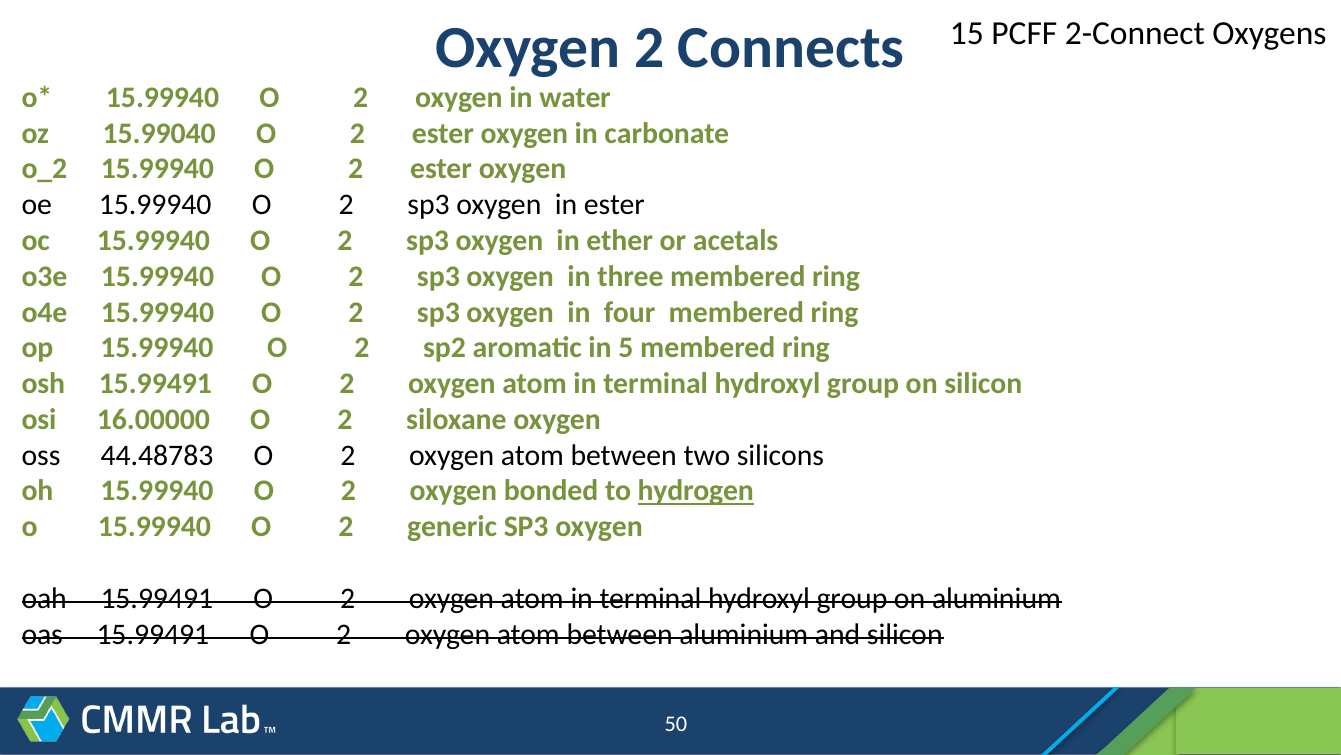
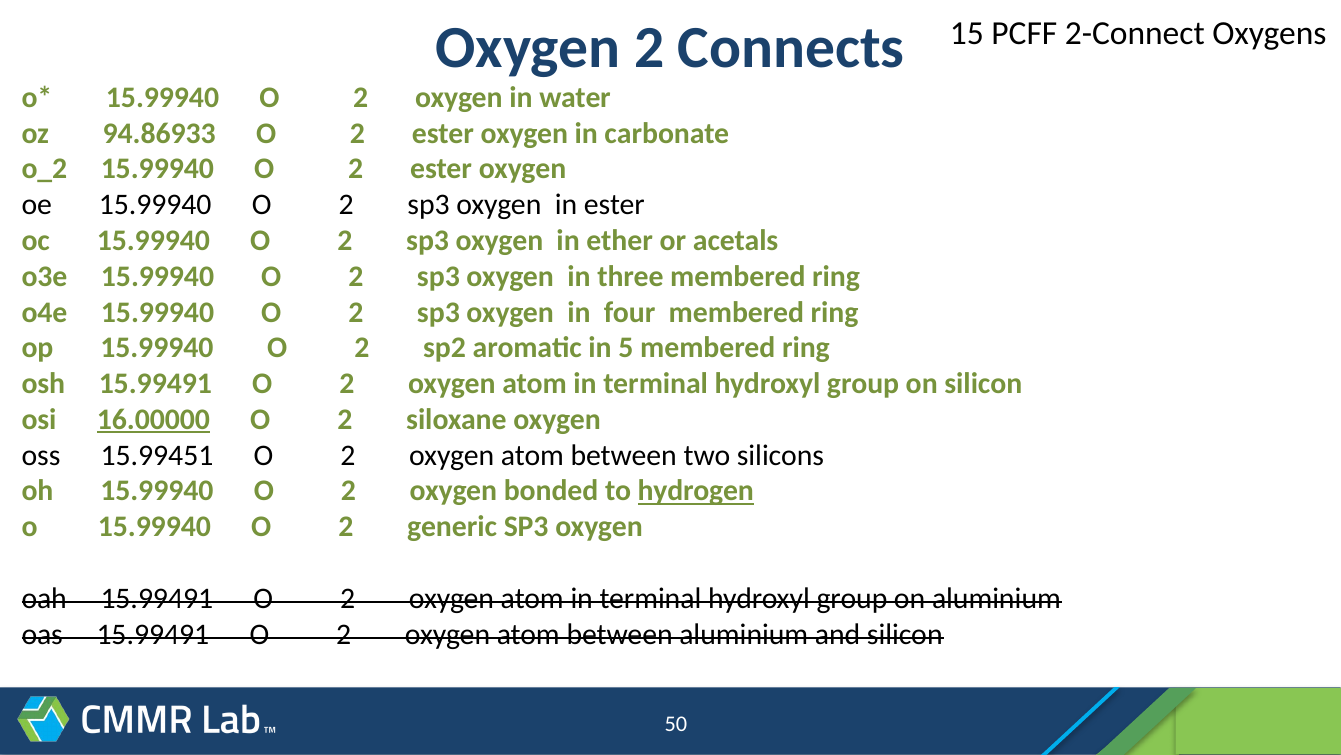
15.99040: 15.99040 -> 94.86933 (159, 133)
16.00000 underline: none -> present (153, 419)
44.48783: 44.48783 -> 15.99451 (157, 455)
